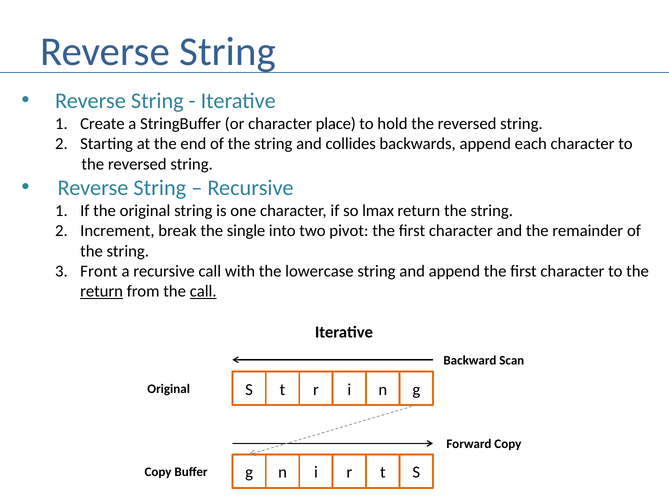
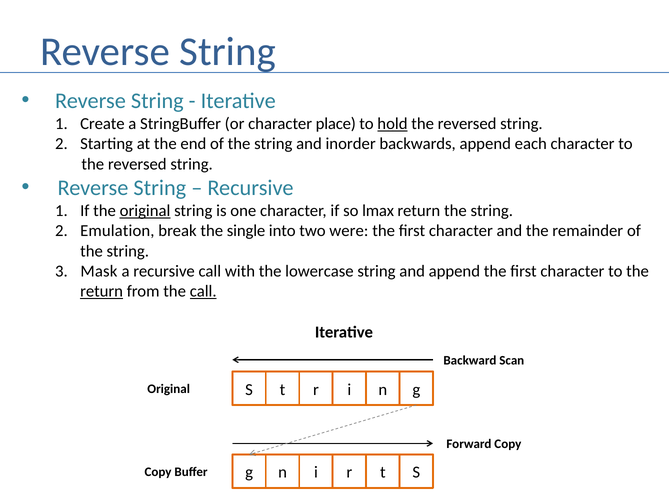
hold underline: none -> present (392, 124)
collides: collides -> inorder (351, 144)
original underline: none -> present (145, 211)
Increment: Increment -> Emulation (117, 231)
pivot: pivot -> were (349, 231)
Front: Front -> Mask (99, 271)
